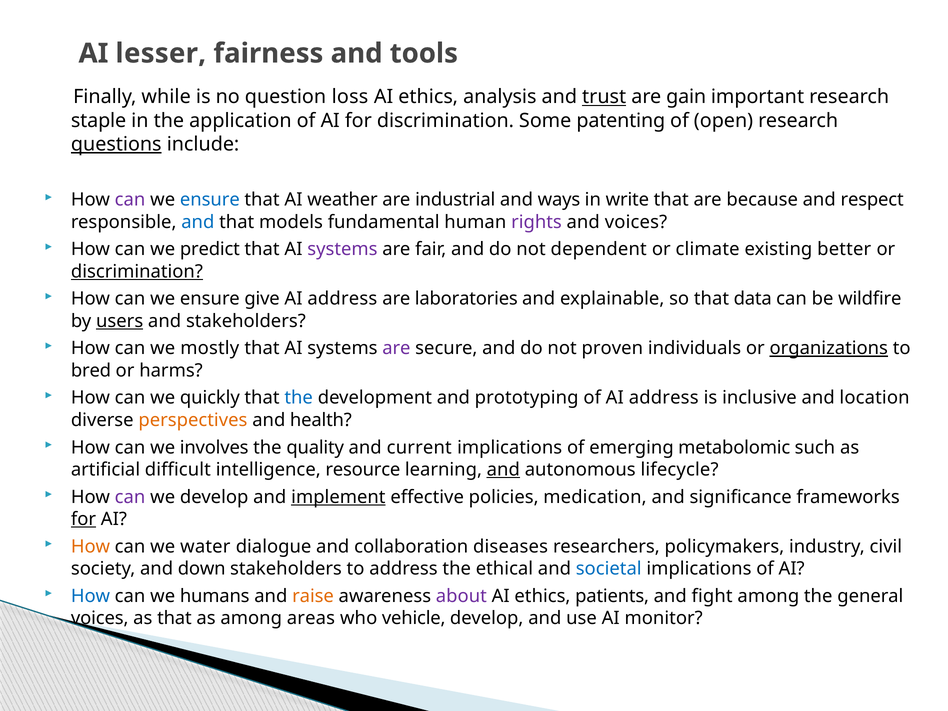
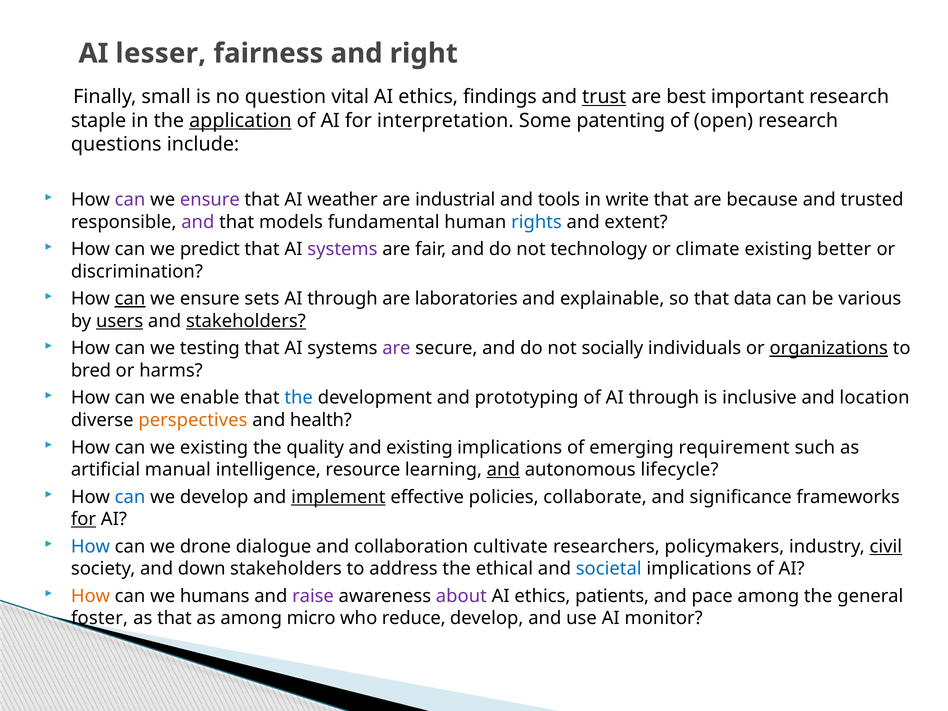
tools: tools -> right (424, 53)
while: while -> small (166, 97)
loss: loss -> vital (350, 97)
analysis: analysis -> findings (500, 97)
gain: gain -> best (686, 97)
application underline: none -> present (240, 121)
for discrimination: discrimination -> interpretation (445, 121)
questions underline: present -> none (116, 144)
ensure colour: blue -> purple (210, 200)
ways: ways -> tools (559, 200)
respect: respect -> trusted (872, 200)
and colour: blue -> purple (198, 222)
rights colour: purple -> blue (536, 222)
and voices: voices -> extent (636, 222)
dependent: dependent -> technology (599, 249)
discrimination underline: present -> none (137, 271)
can underline: none -> present (130, 299)
give: give -> sets (262, 299)
address: address -> through (342, 299)
wildfire: wildfire -> various (870, 299)
stakeholders underline: none -> present (246, 321)
mostly: mostly -> testing (210, 348)
proven: proven -> socially (612, 348)
quickly: quickly -> enable (210, 398)
of AI address: address -> through (664, 398)
we involves: involves -> existing (214, 447)
and current: current -> existing (419, 447)
metabolomic: metabolomic -> requirement (734, 447)
difficult: difficult -> manual (178, 470)
can colour: purple -> blue (130, 497)
medication: medication -> collaborate (595, 497)
How colour: orange -> blue (90, 546)
water: water -> drone (206, 546)
diseases: diseases -> cultivate (511, 546)
civil underline: none -> present (886, 546)
How colour: blue -> orange (90, 596)
raise colour: orange -> purple (313, 596)
fight: fight -> pace (712, 596)
voices: voices -> foster (100, 618)
areas: areas -> micro (311, 618)
vehicle: vehicle -> reduce (414, 618)
